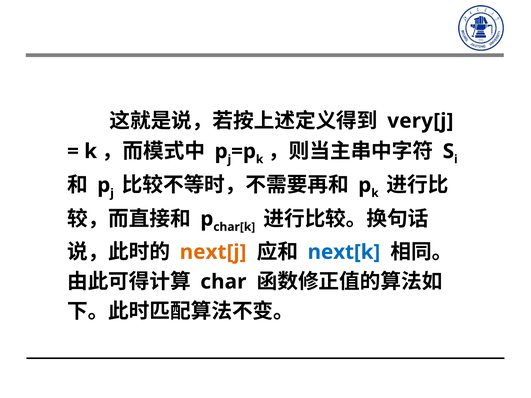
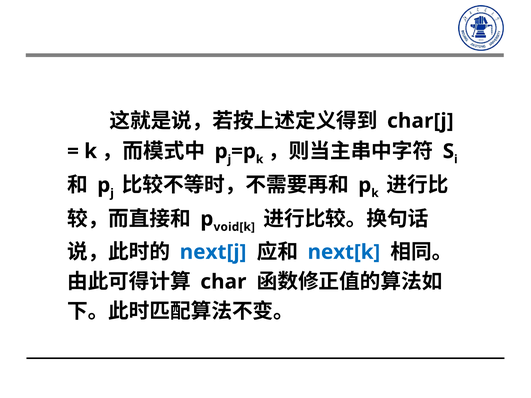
very[j: very[j -> char[j (420, 121)
char[k: char[k -> void[k (234, 227)
next[j colour: orange -> blue (213, 252)
